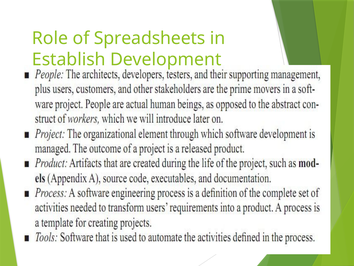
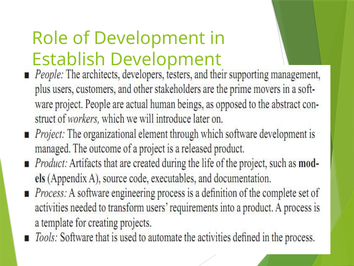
of Spreadsheets: Spreadsheets -> Development (150, 38)
